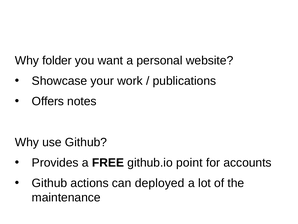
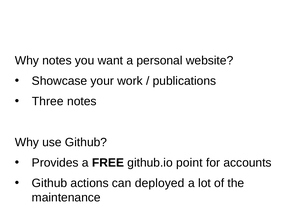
Why folder: folder -> notes (57, 60)
Offers: Offers -> Three (48, 101)
